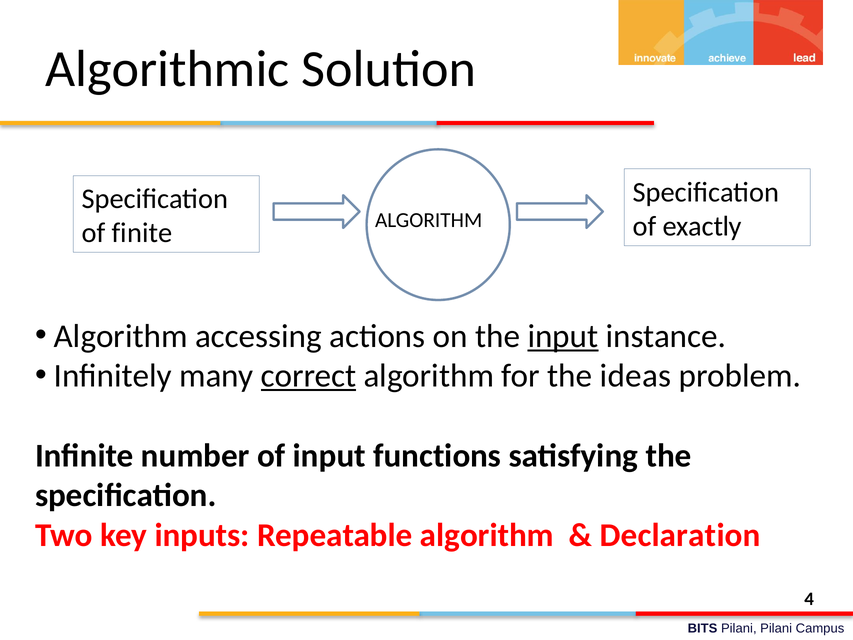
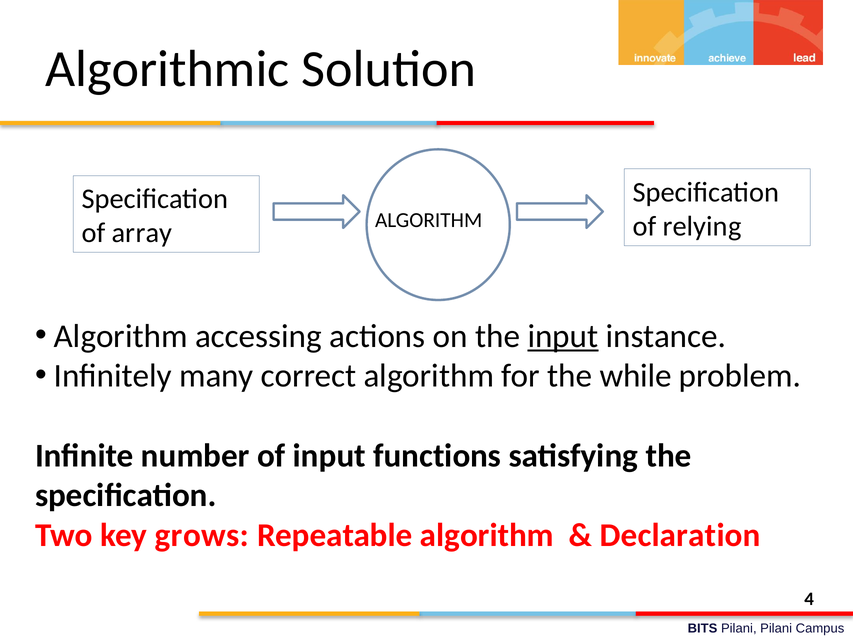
exactly: exactly -> relying (702, 226)
finite: finite -> array (142, 233)
correct underline: present -> none (309, 376)
ideas: ideas -> while (636, 376)
inputs: inputs -> grows (202, 535)
